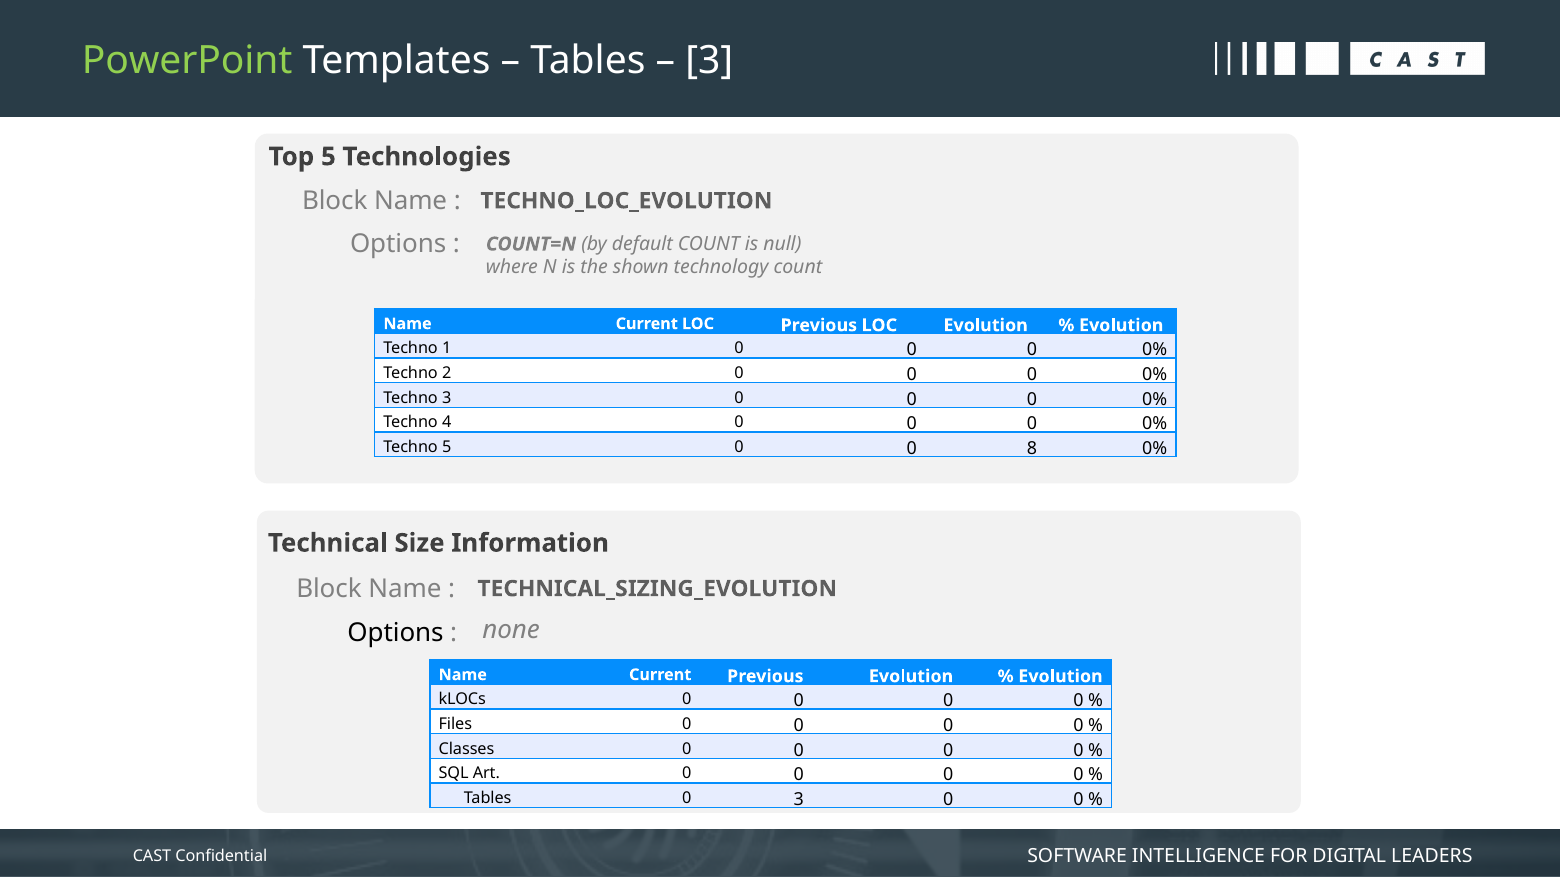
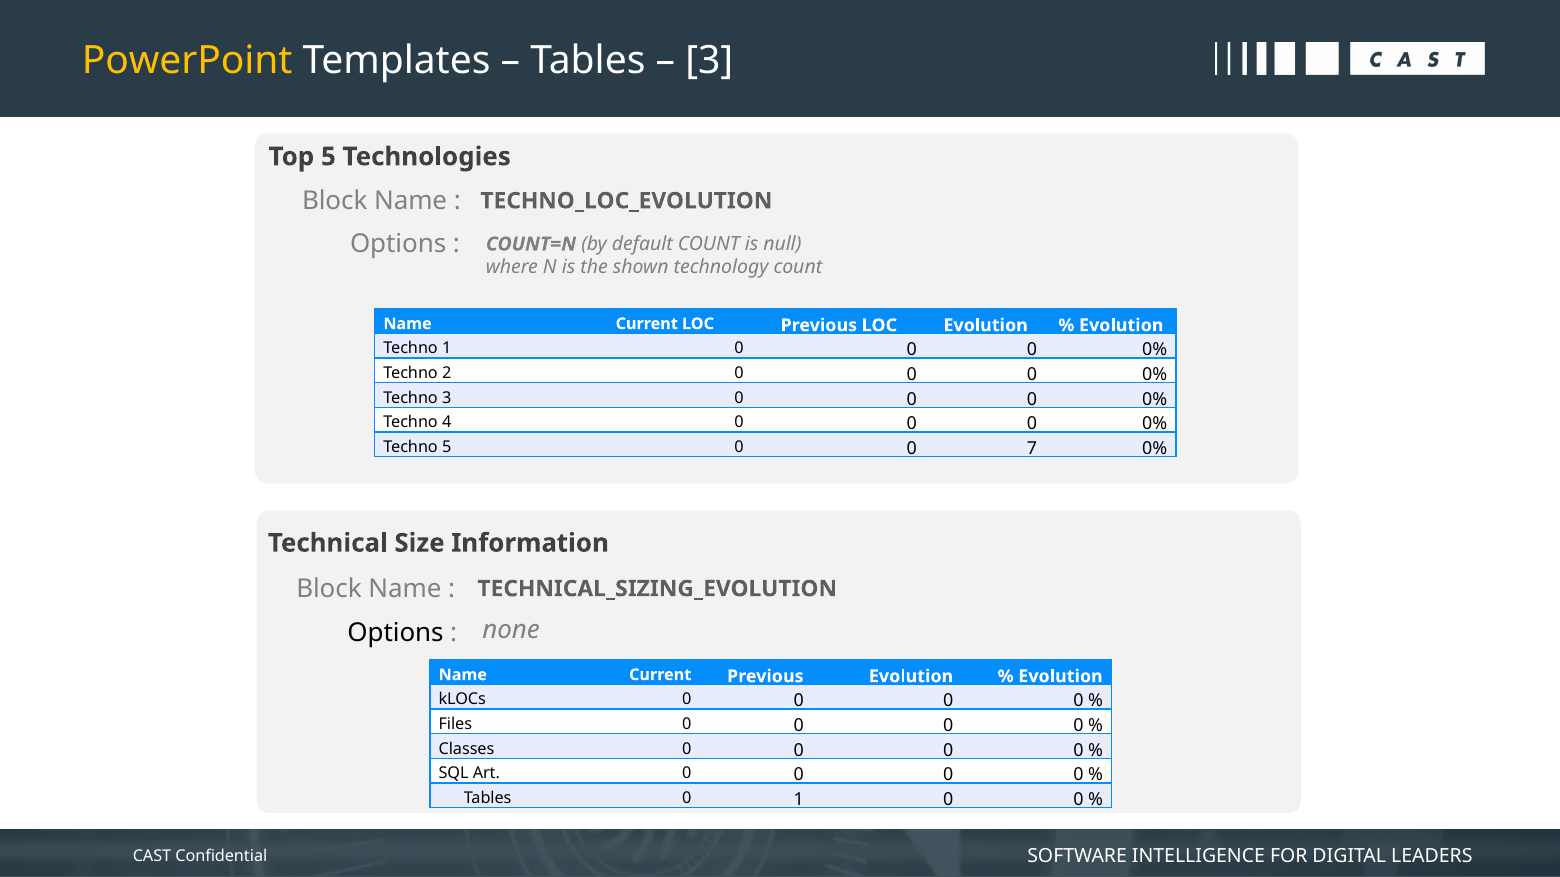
PowerPoint colour: light green -> yellow (187, 61)
8: 8 -> 7 (1032, 449)
0 3: 3 -> 1 (799, 800)
